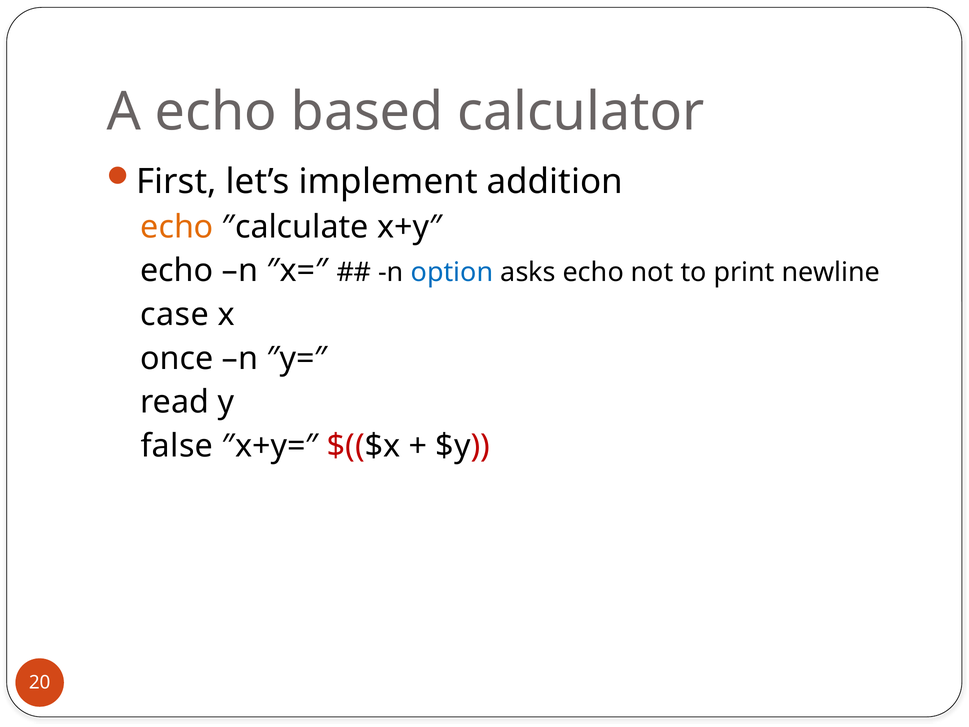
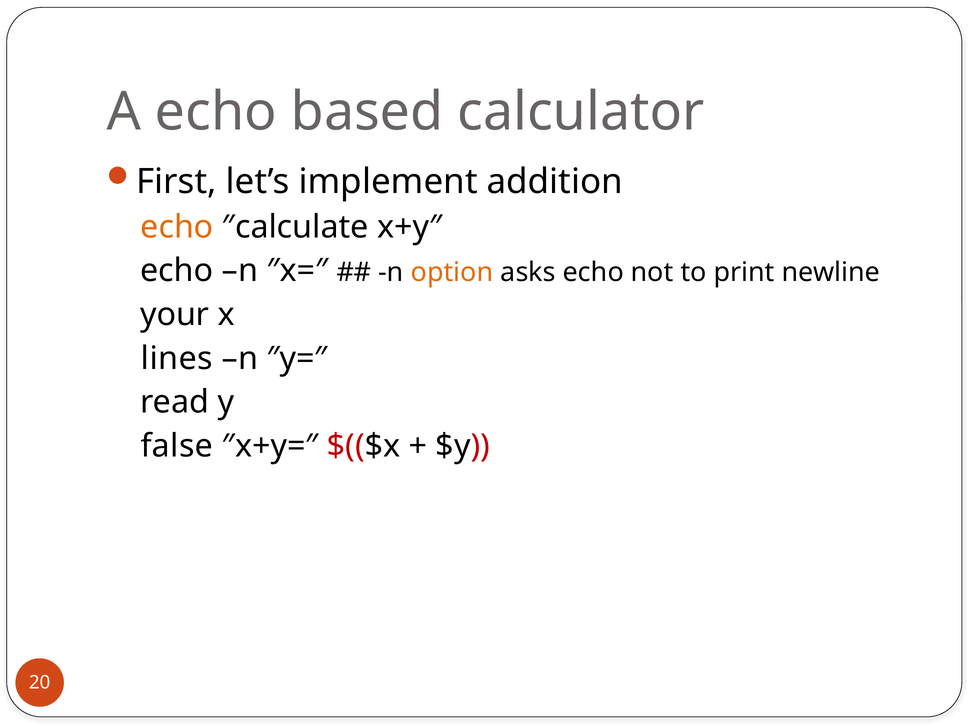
option colour: blue -> orange (452, 273)
case: case -> your (175, 315)
once: once -> lines (177, 358)
